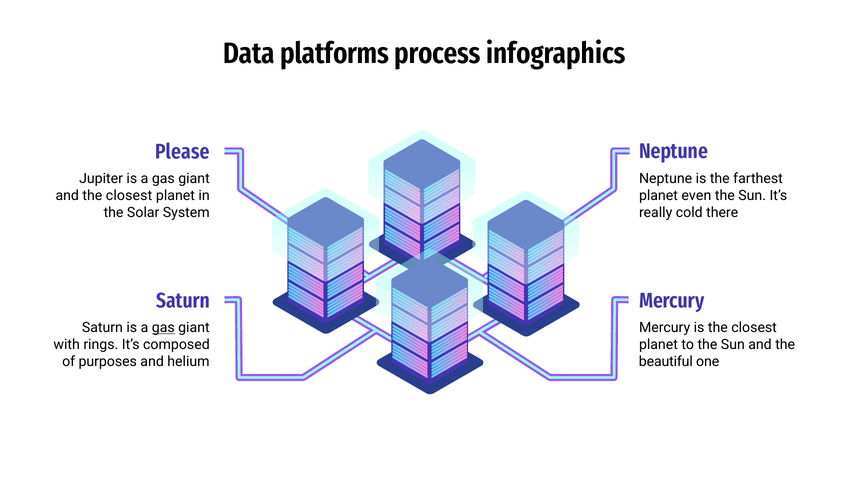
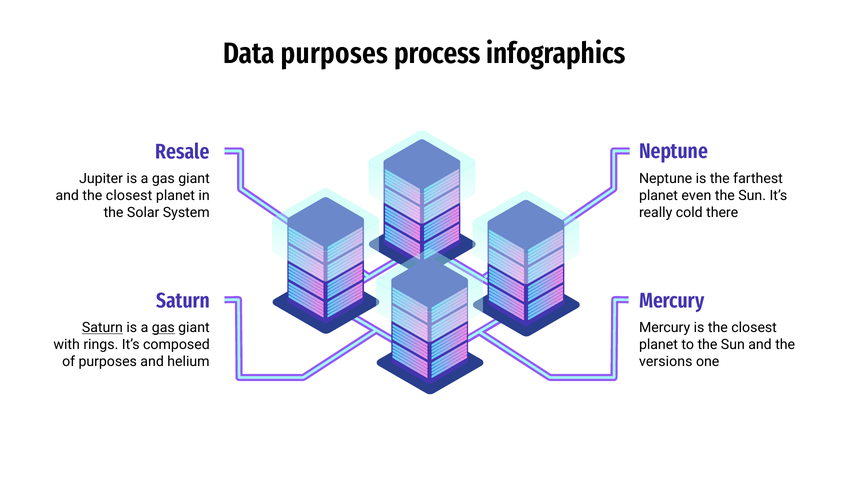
Data platforms: platforms -> purposes (334, 54)
Please: Please -> Resale (182, 152)
Saturn underline: none -> present (102, 328)
beautiful: beautiful -> versions (666, 362)
